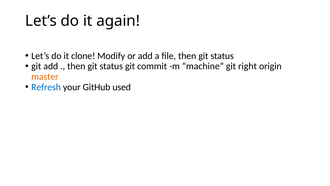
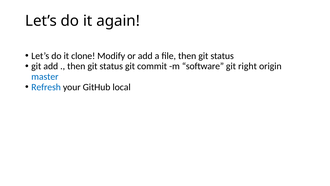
machine: machine -> software (203, 66)
master colour: orange -> blue (45, 77)
used: used -> local (122, 87)
